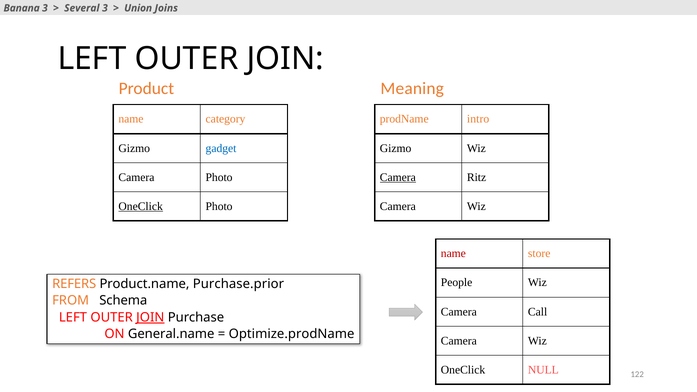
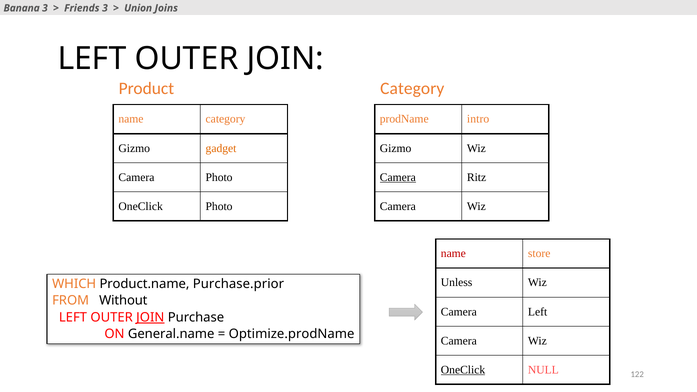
Several: Several -> Friends (82, 8)
Product Meaning: Meaning -> Category (412, 88)
gadget colour: blue -> orange (221, 148)
OneClick underline: present -> none (141, 206)
People: People -> Unless (457, 283)
REFERS: REFERS -> WHICH (74, 284)
Schema: Schema -> Without (123, 301)
Camera Call: Call -> Left (538, 312)
OneClick underline: none -> present (463, 370)
